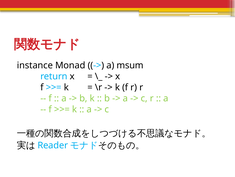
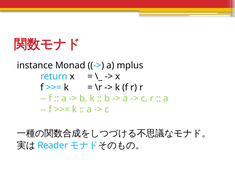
msum: msum -> mplus (130, 65)
